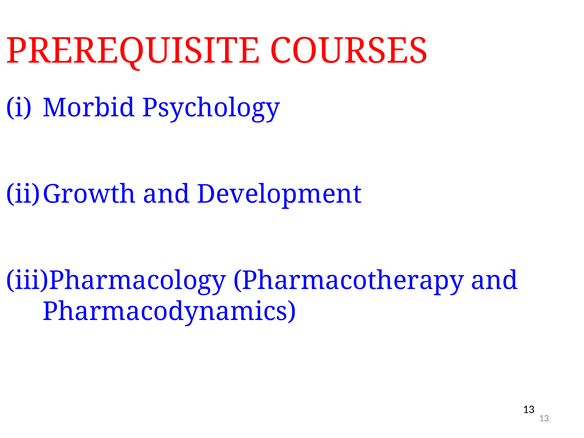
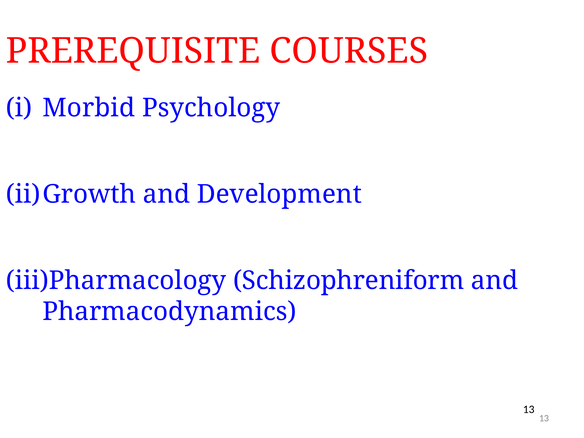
Pharmacotherapy: Pharmacotherapy -> Schizophreniform (349, 280)
